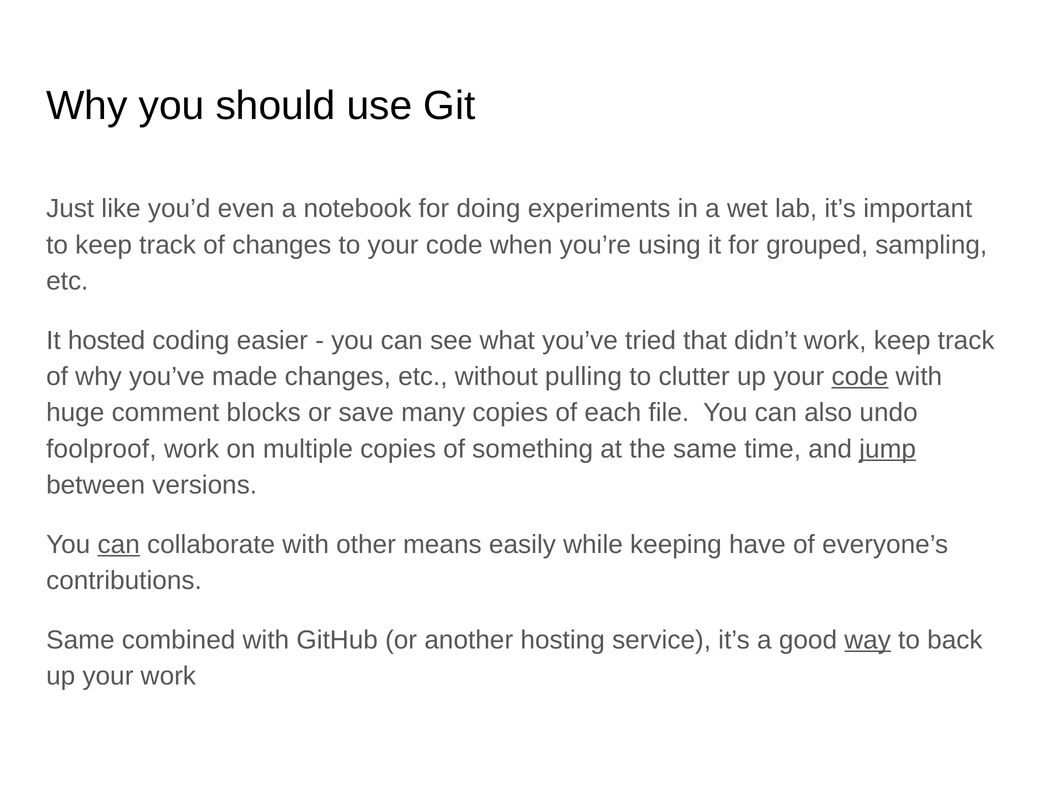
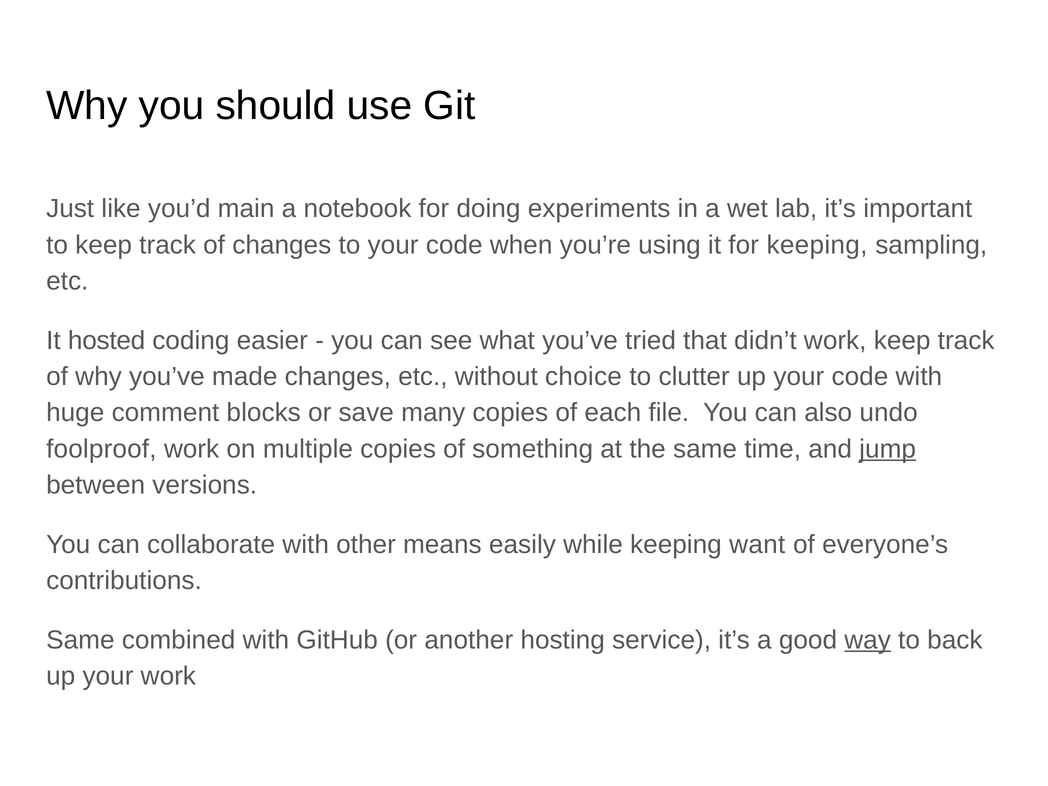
even: even -> main (246, 209)
for grouped: grouped -> keeping (817, 245)
pulling: pulling -> choice (583, 377)
code underline: present -> none (860, 377)
can underline: present -> none (119, 545)
have: have -> want (757, 545)
